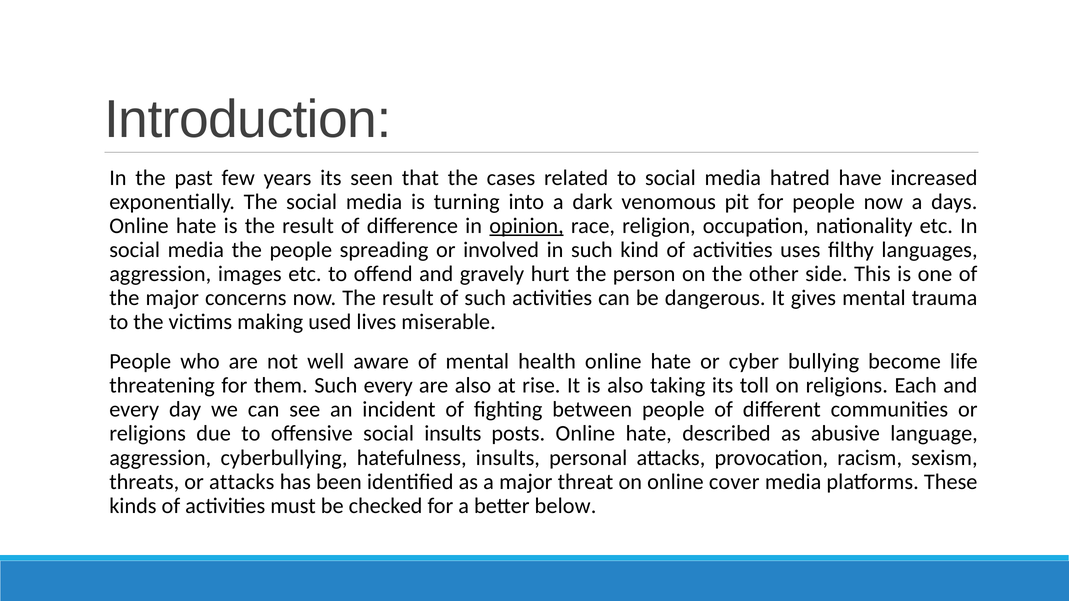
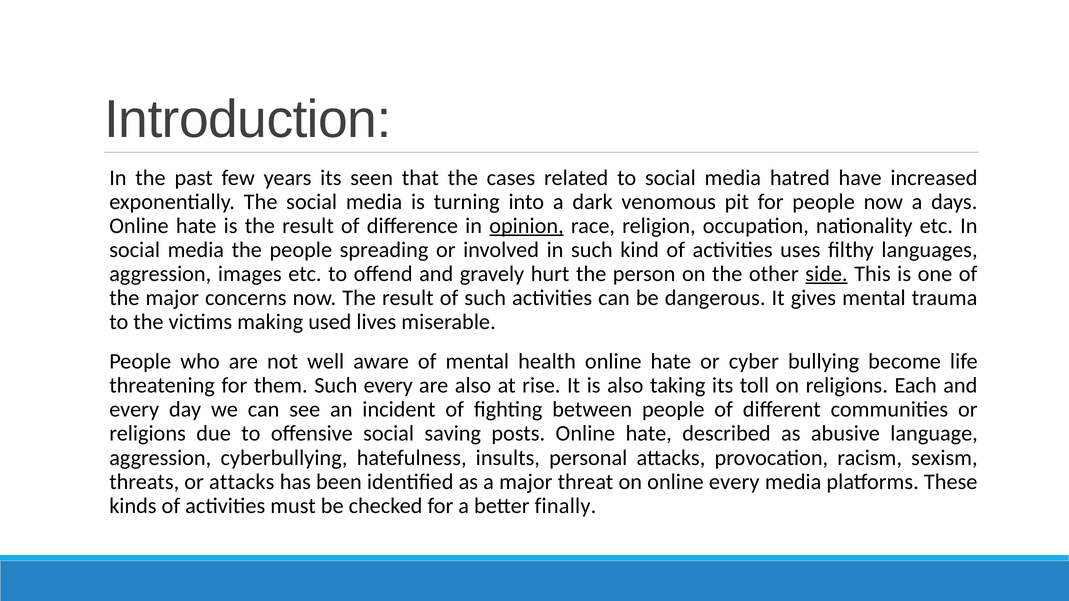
side underline: none -> present (826, 274)
social insults: insults -> saving (453, 434)
online cover: cover -> every (734, 482)
below: below -> finally (565, 506)
